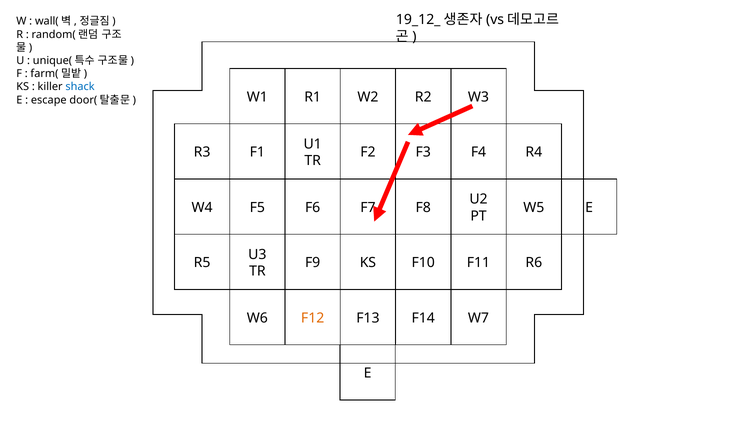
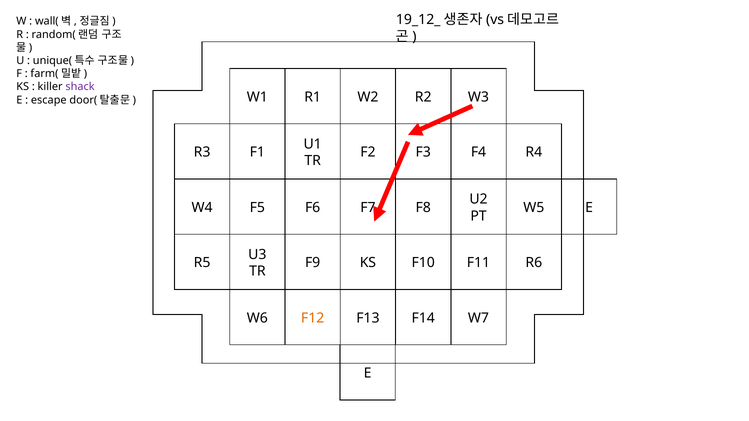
shack colour: blue -> purple (80, 87)
